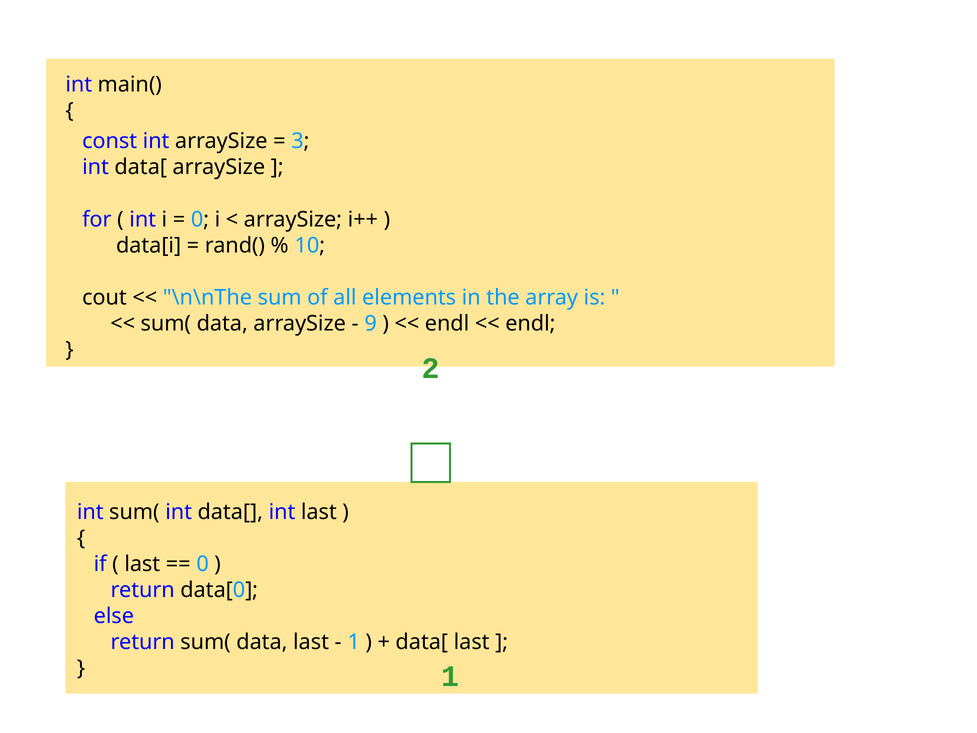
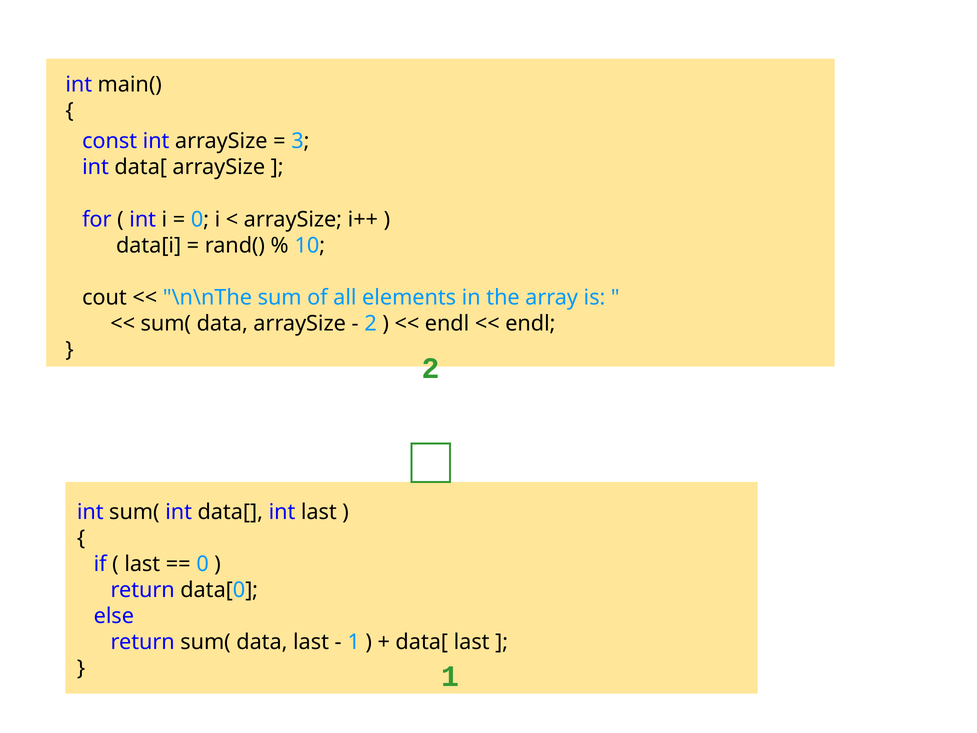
9: 9 -> 2 (371, 323)
